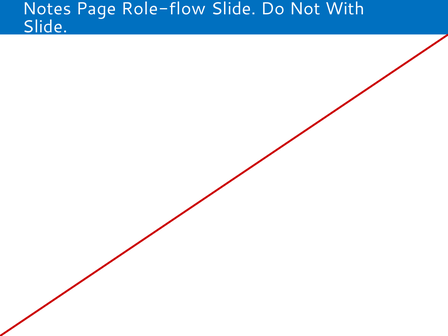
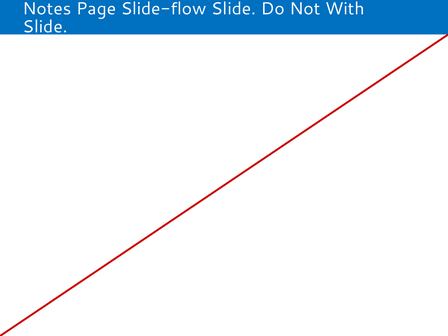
Role-flow: Role-flow -> Slide-flow (164, 9)
